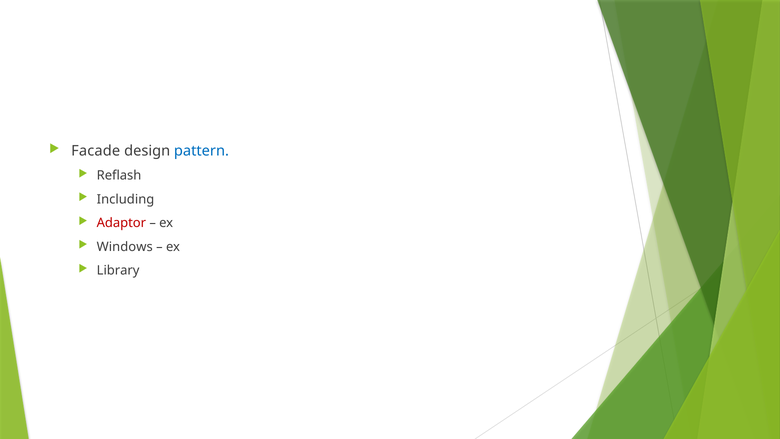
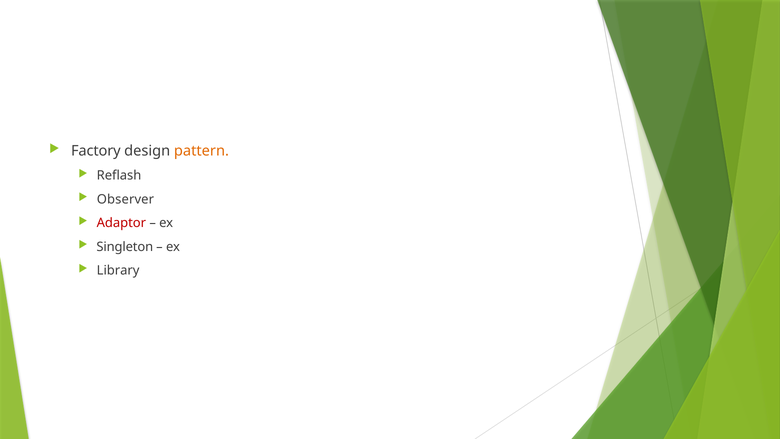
Facade: Facade -> Factory (96, 151)
pattern colour: blue -> orange (201, 151)
Including: Including -> Observer (125, 199)
Windows: Windows -> Singleton (125, 247)
